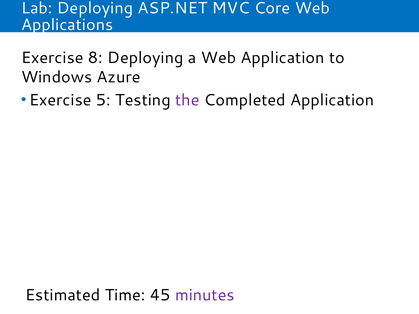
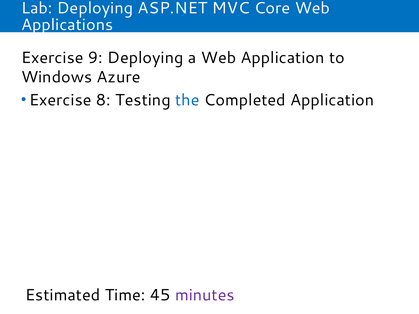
8: 8 -> 9 (95, 58)
5: 5 -> 8 (103, 100)
the colour: purple -> blue (187, 100)
